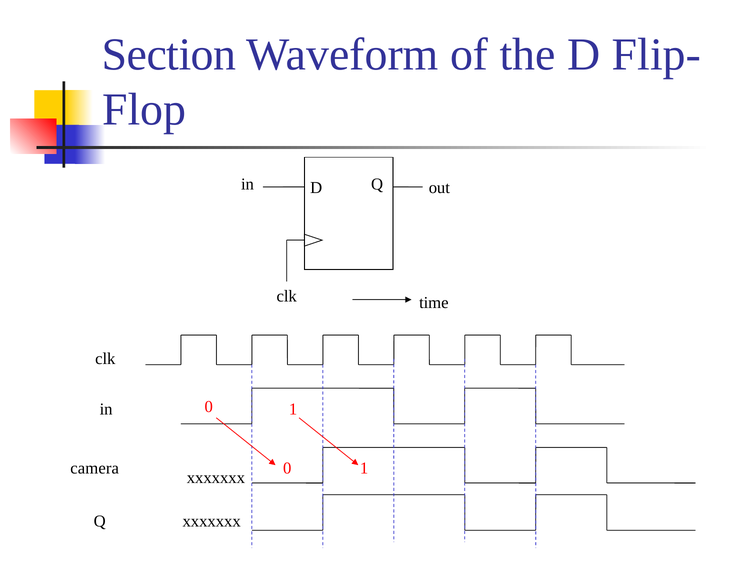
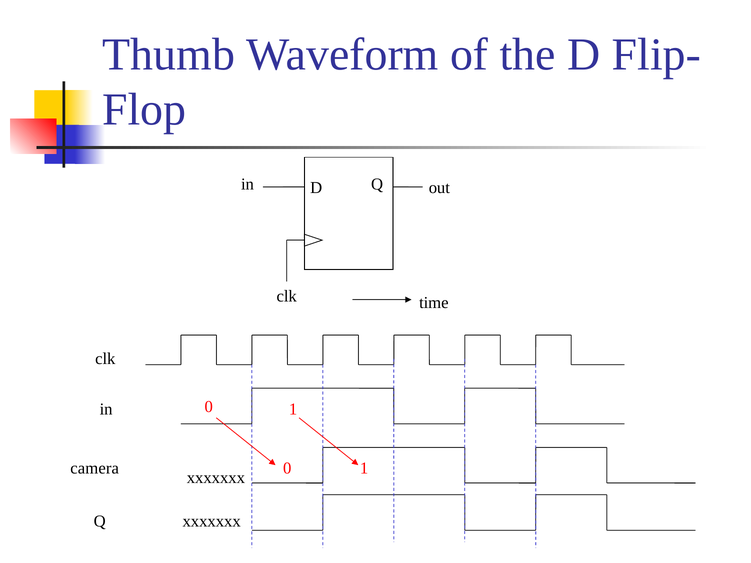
Section: Section -> Thumb (169, 55)
